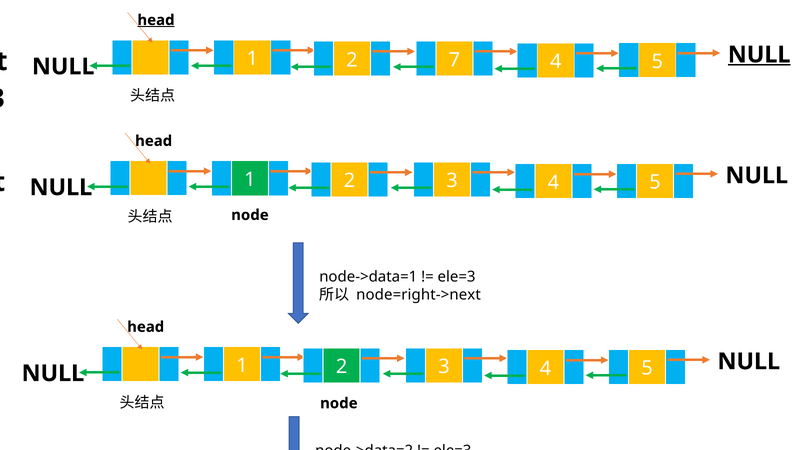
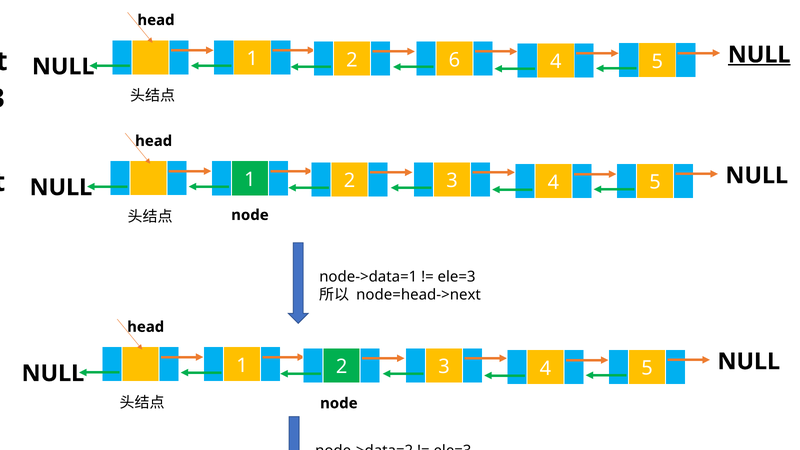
head underline: present -> none (156, 20)
7: 7 -> 6 (454, 60)
node=right->next: node=right->next -> node=head->next (419, 295)
